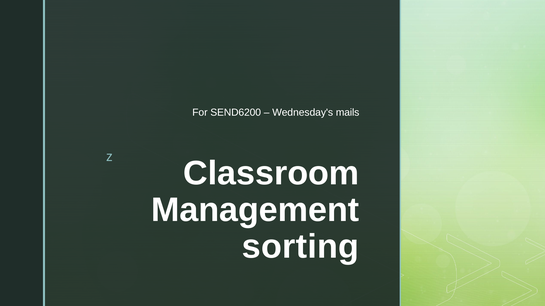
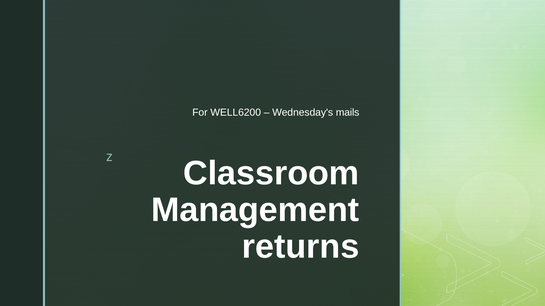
SEND6200: SEND6200 -> WELL6200 (236, 113)
sorting: sorting -> returns (301, 247)
